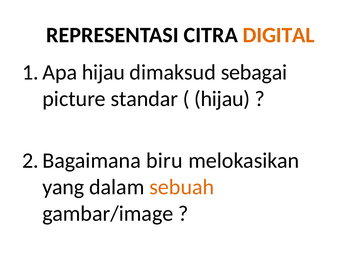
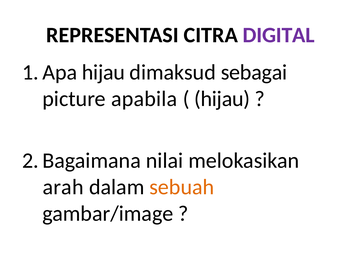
DIGITAL colour: orange -> purple (279, 35)
standar: standar -> apabila (144, 99)
biru: biru -> nilai (165, 161)
yang: yang -> arah (63, 187)
